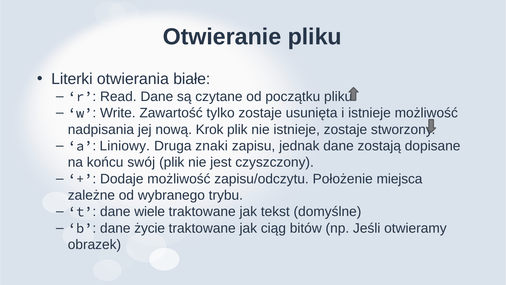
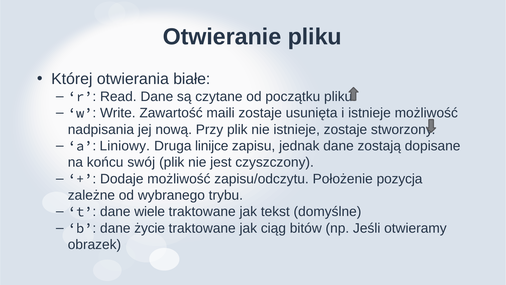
Literki: Literki -> Której (72, 79)
tylko: tylko -> maili (221, 113)
Krok: Krok -> Przy (209, 129)
znaki: znaki -> linijce (212, 146)
miejsca: miejsca -> pozycja (400, 179)
